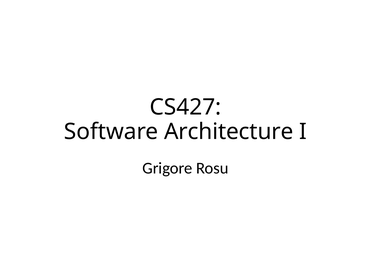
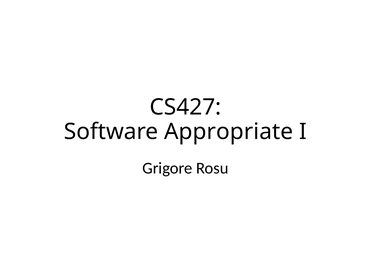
Architecture: Architecture -> Appropriate (229, 132)
